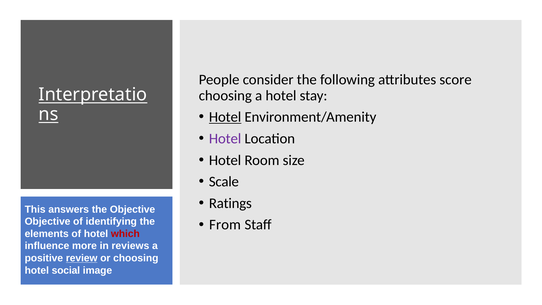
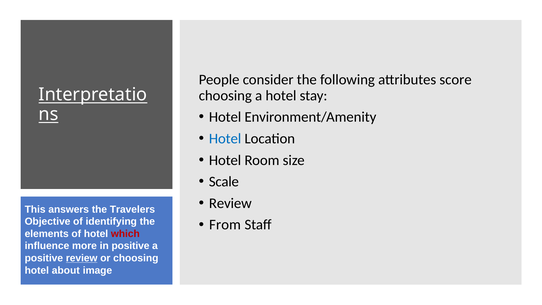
Hotel underline: present -> none (225, 117)
Hotel colour: purple -> blue (225, 139)
Ratings: Ratings -> Review (230, 203)
the Objective: Objective -> Travelers (132, 209)
in reviews: reviews -> positive (130, 246)
social: social -> about (66, 270)
